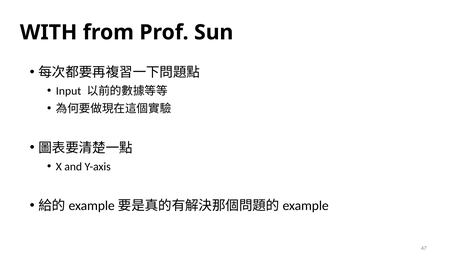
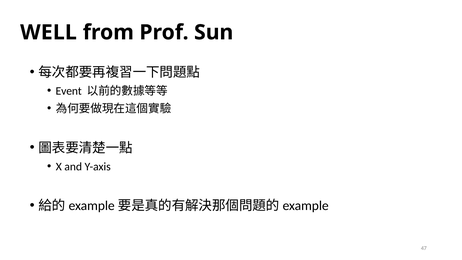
WITH: WITH -> WELL (48, 32)
Input: Input -> Event (69, 91)
